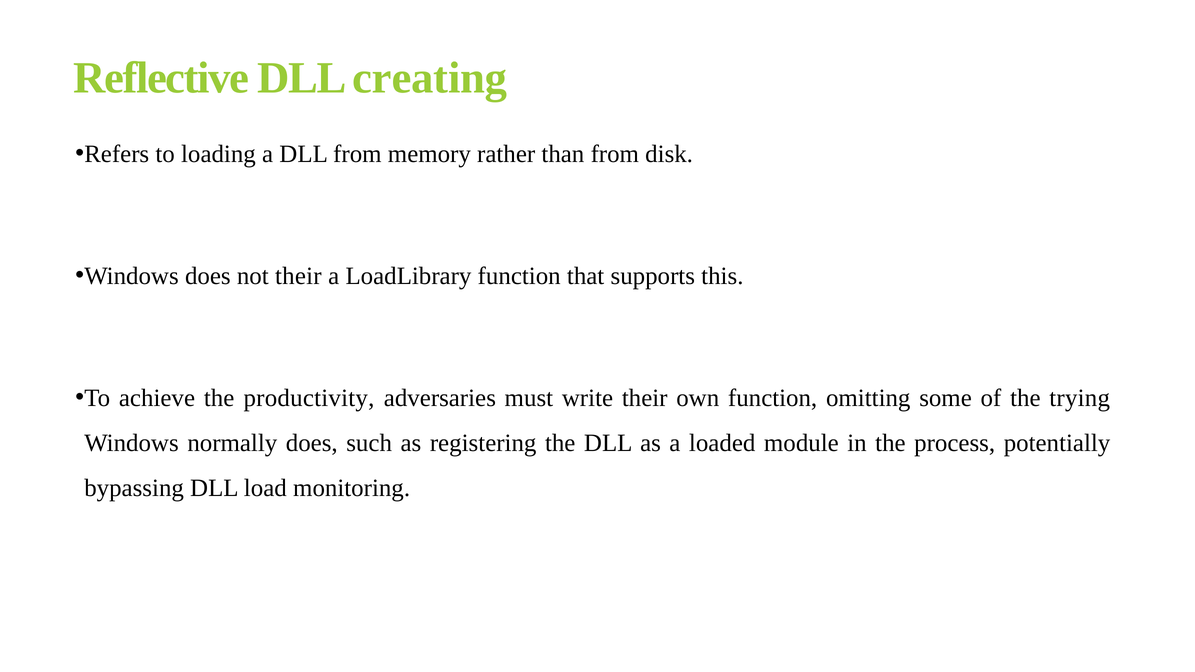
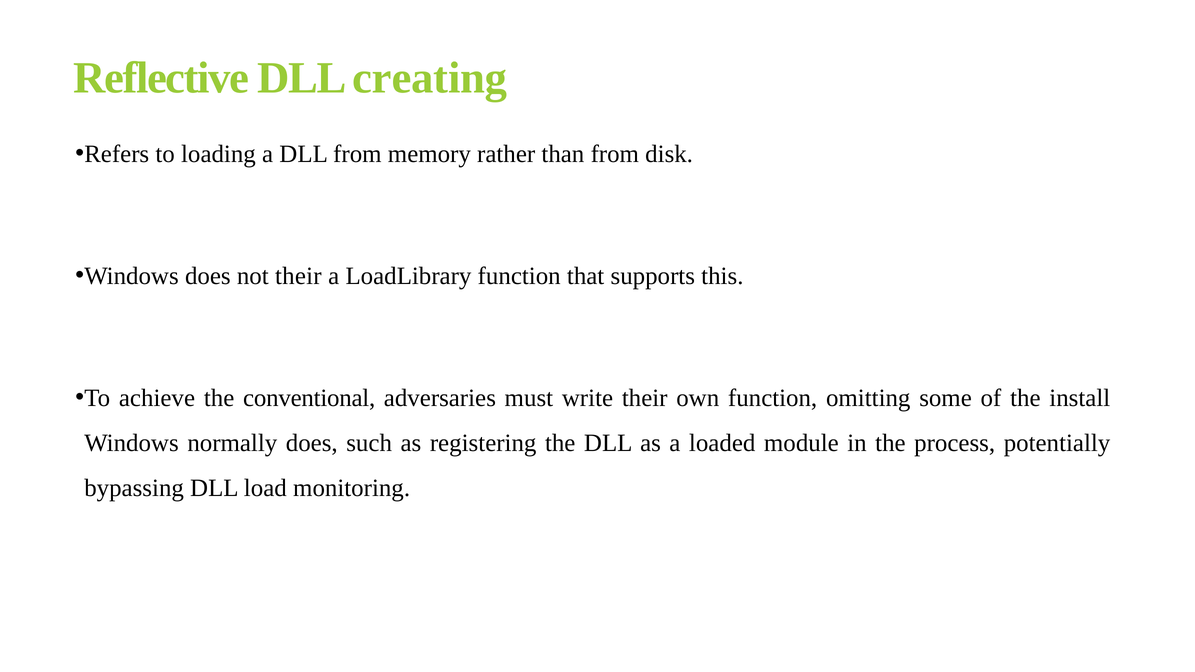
productivity: productivity -> conventional (309, 398)
trying: trying -> install (1080, 398)
